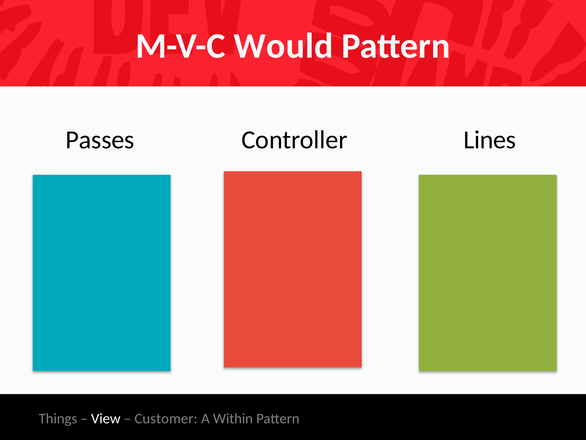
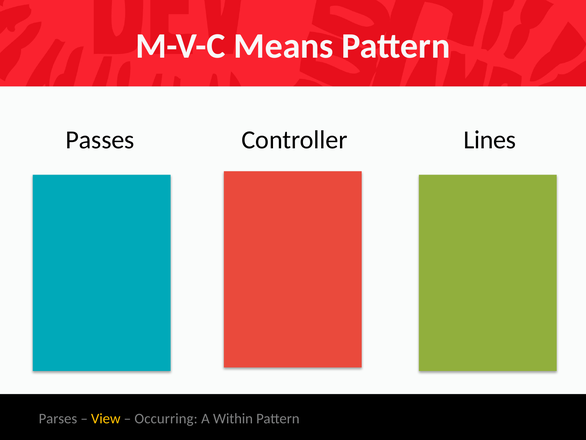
Would: Would -> Means (284, 46)
Things: Things -> Parses (58, 418)
View colour: white -> yellow (106, 418)
Customer: Customer -> Occurring (166, 418)
